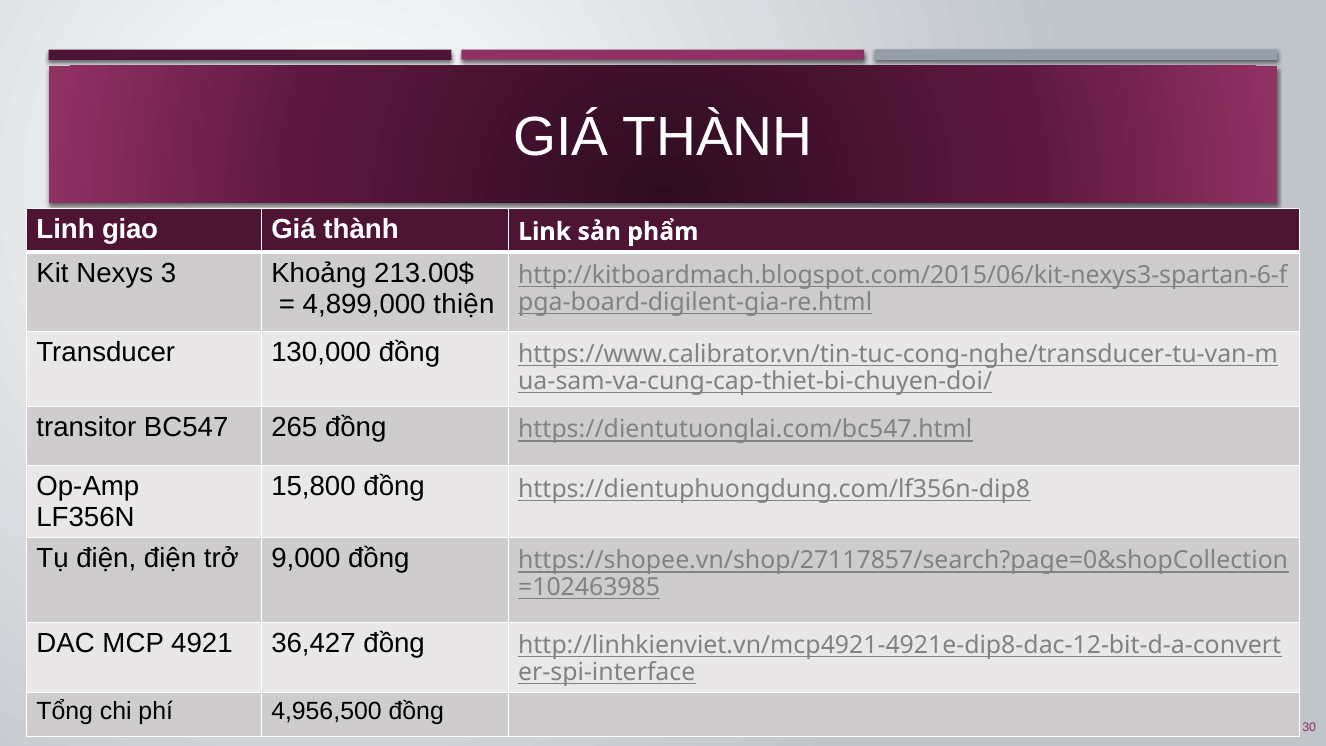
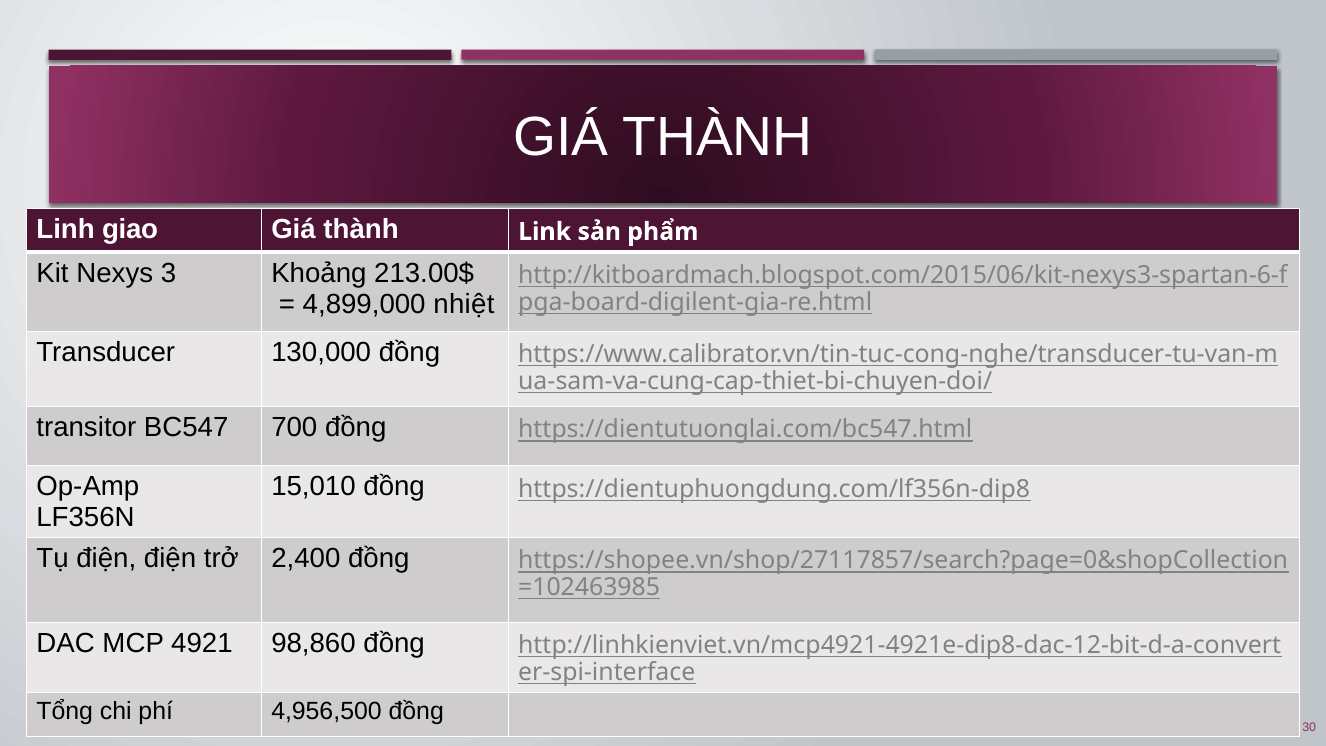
thiện: thiện -> nhiệt (464, 304)
265: 265 -> 700 (294, 427)
15,800: 15,800 -> 15,010 (313, 487)
9,000: 9,000 -> 2,400 (306, 558)
36,427: 36,427 -> 98,860 (313, 643)
